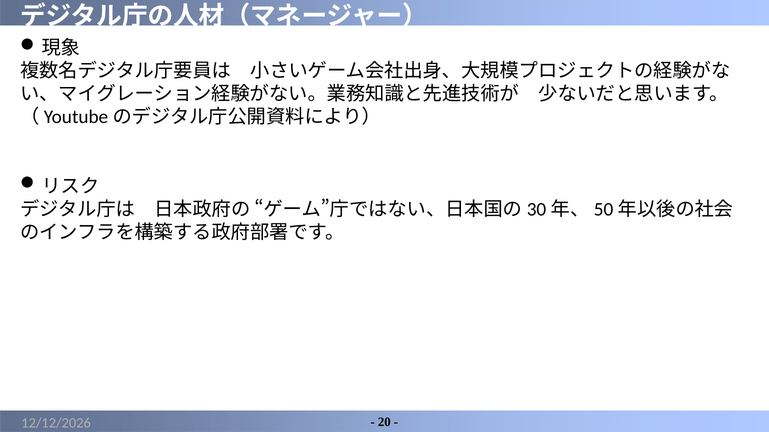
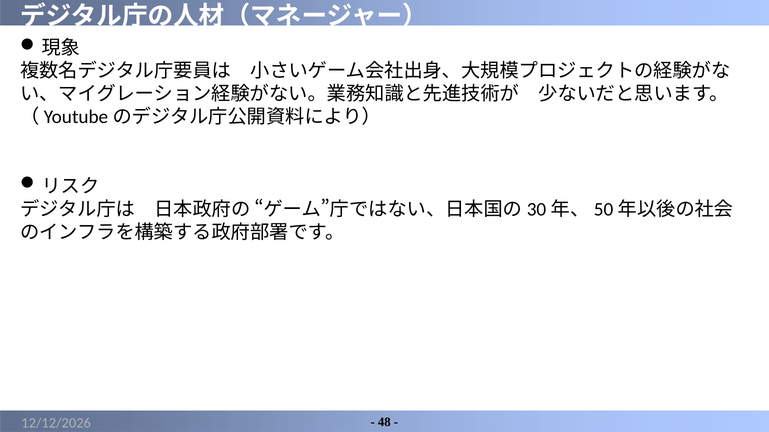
20: 20 -> 48 (384, 423)
